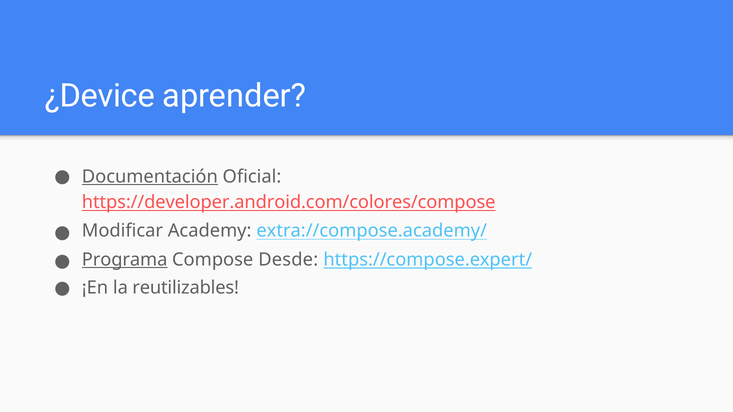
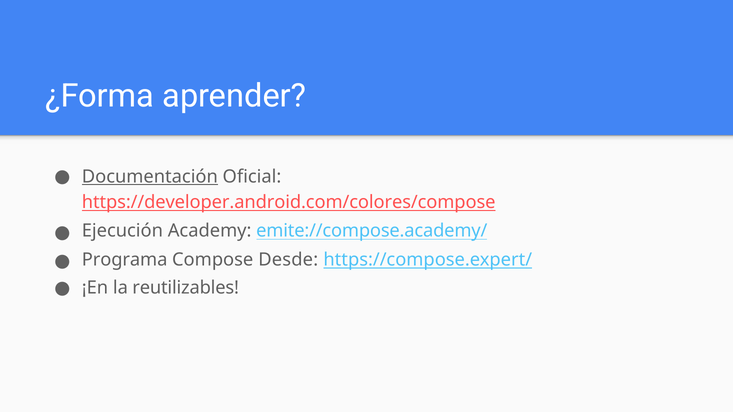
¿Device: ¿Device -> ¿Forma (100, 96)
Modificar: Modificar -> Ejecución (122, 231)
extra://compose.academy/: extra://compose.academy/ -> emite://compose.academy/ (372, 231)
Programa underline: present -> none (125, 260)
